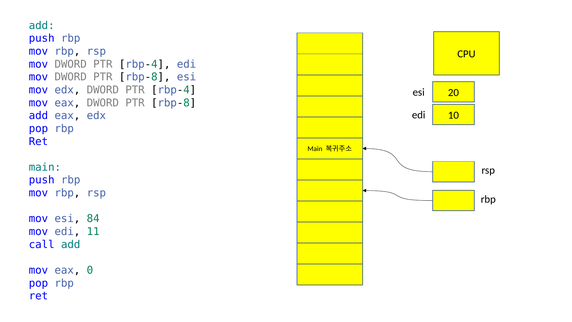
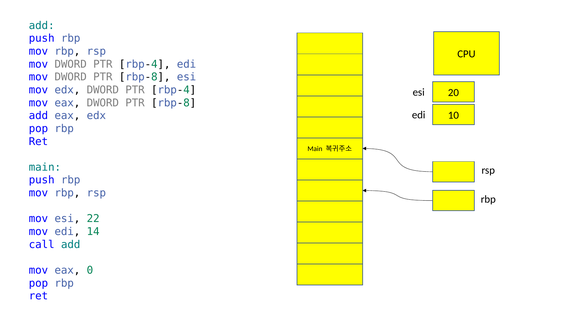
84: 84 -> 22 (93, 219)
11: 11 -> 14 (93, 231)
